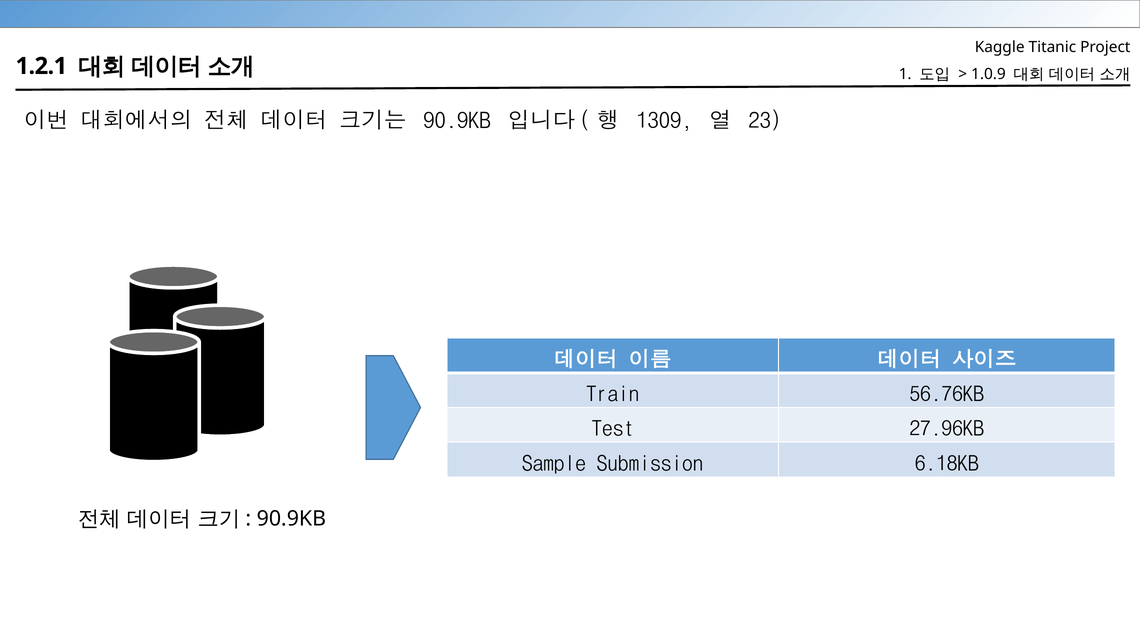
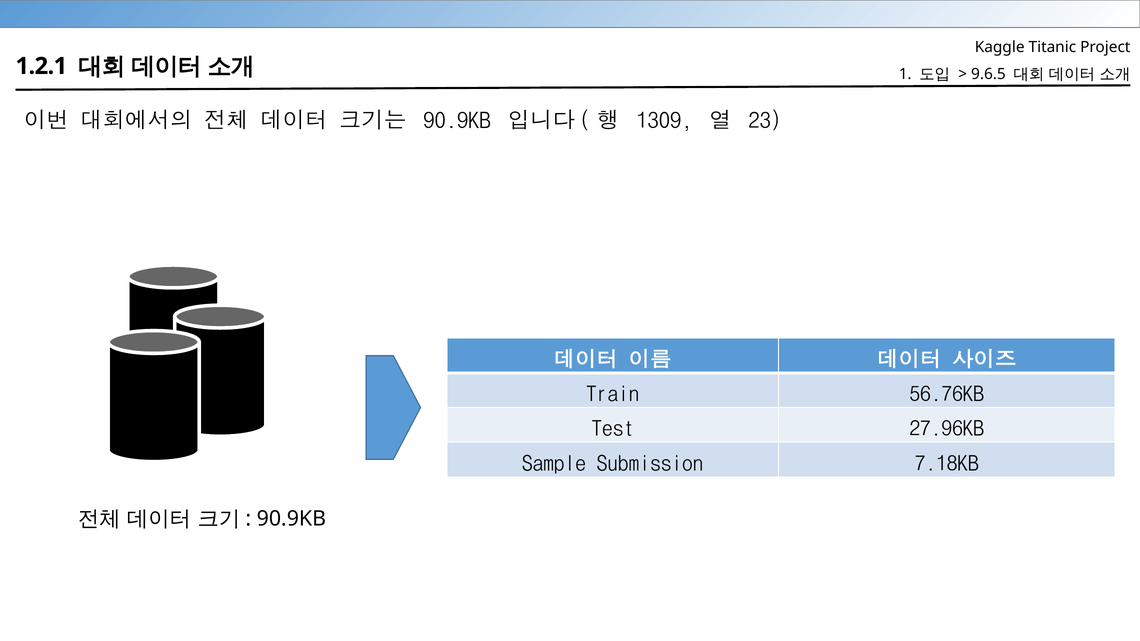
1.0.9: 1.0.9 -> 9.6.5 (988, 74)
6.18KB: 6.18KB -> 7.18KB (947, 464)
